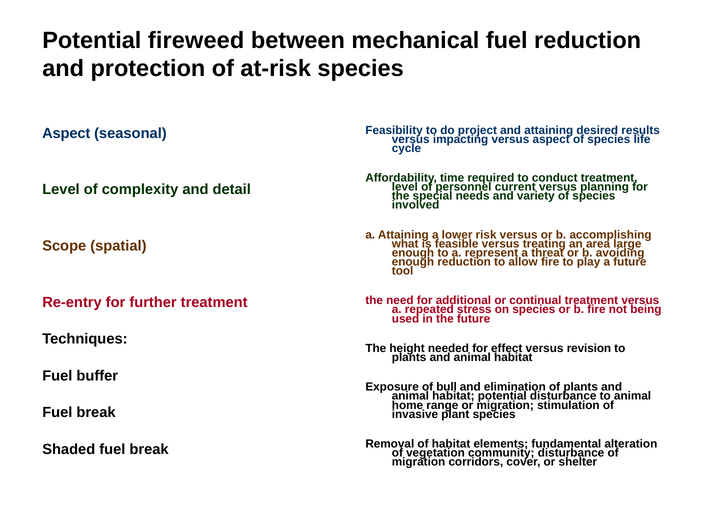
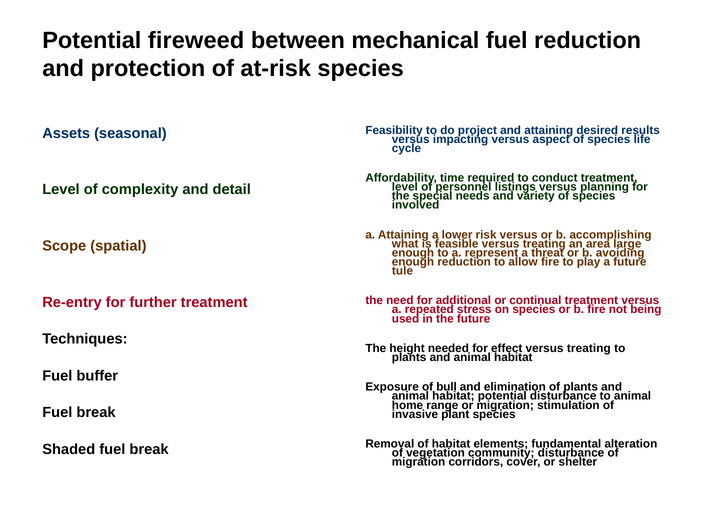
Aspect: Aspect -> Assets (66, 133)
current: current -> listings (515, 187)
tool: tool -> tule (403, 271)
effect versus revision: revision -> treating (589, 348)
